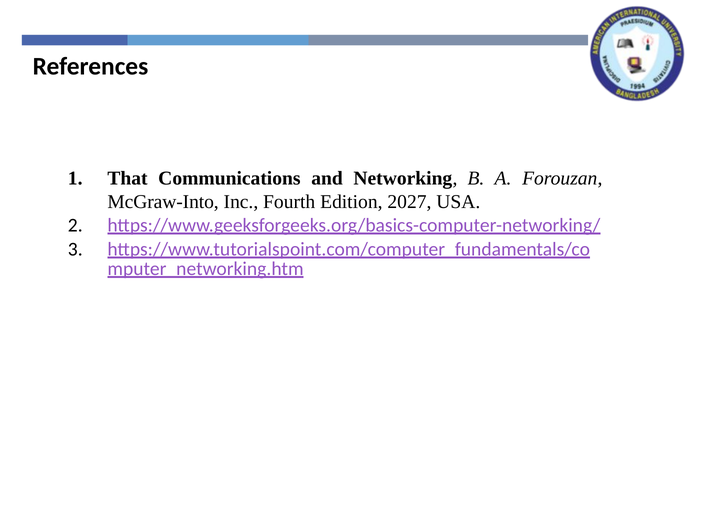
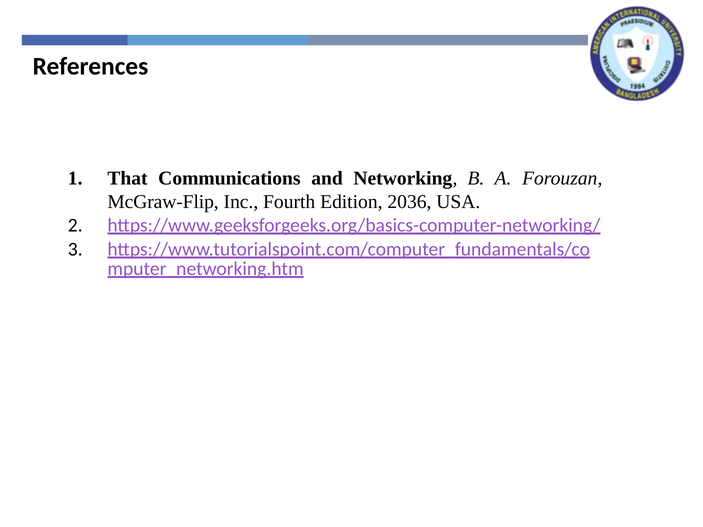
McGraw-Into: McGraw-Into -> McGraw-Flip (163, 202)
2027: 2027 -> 2036 (409, 202)
